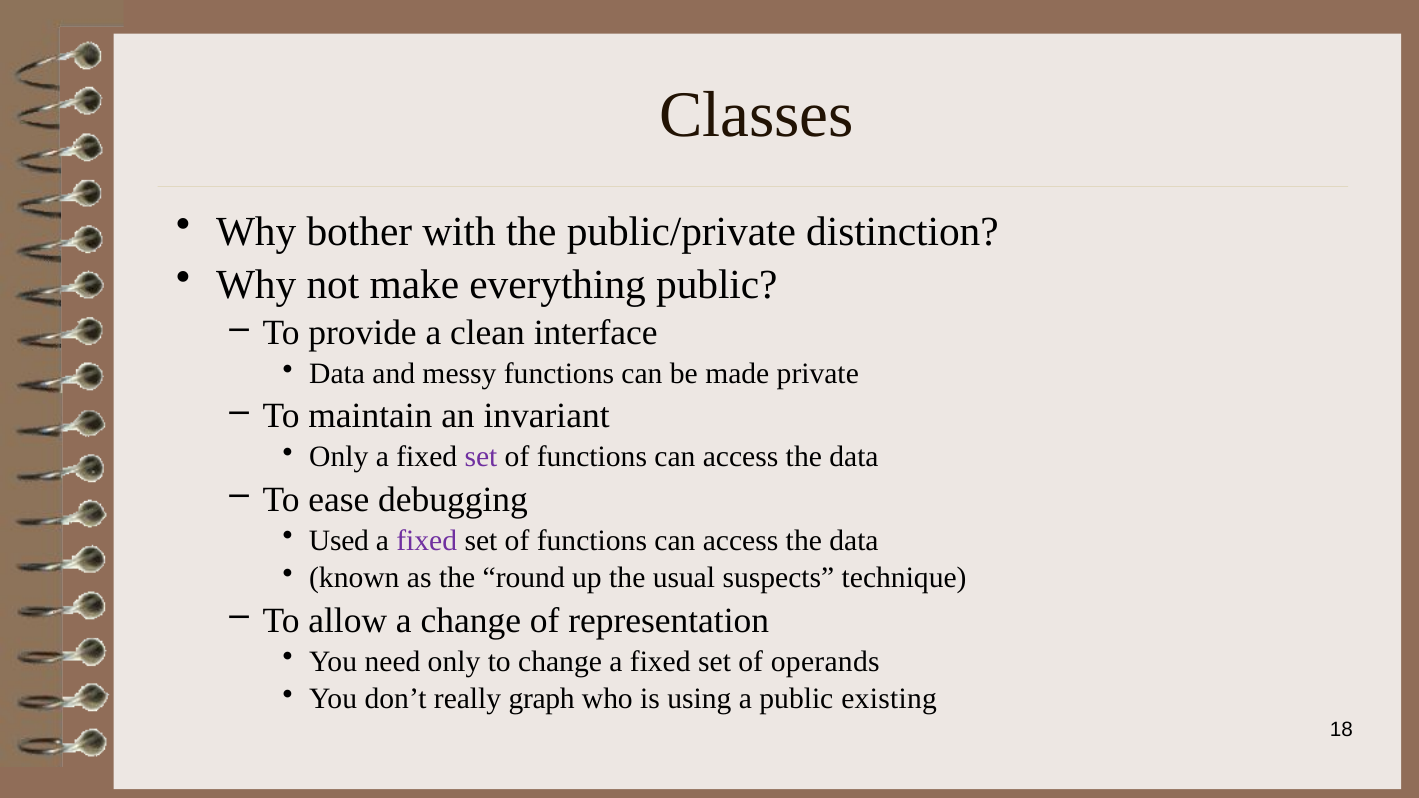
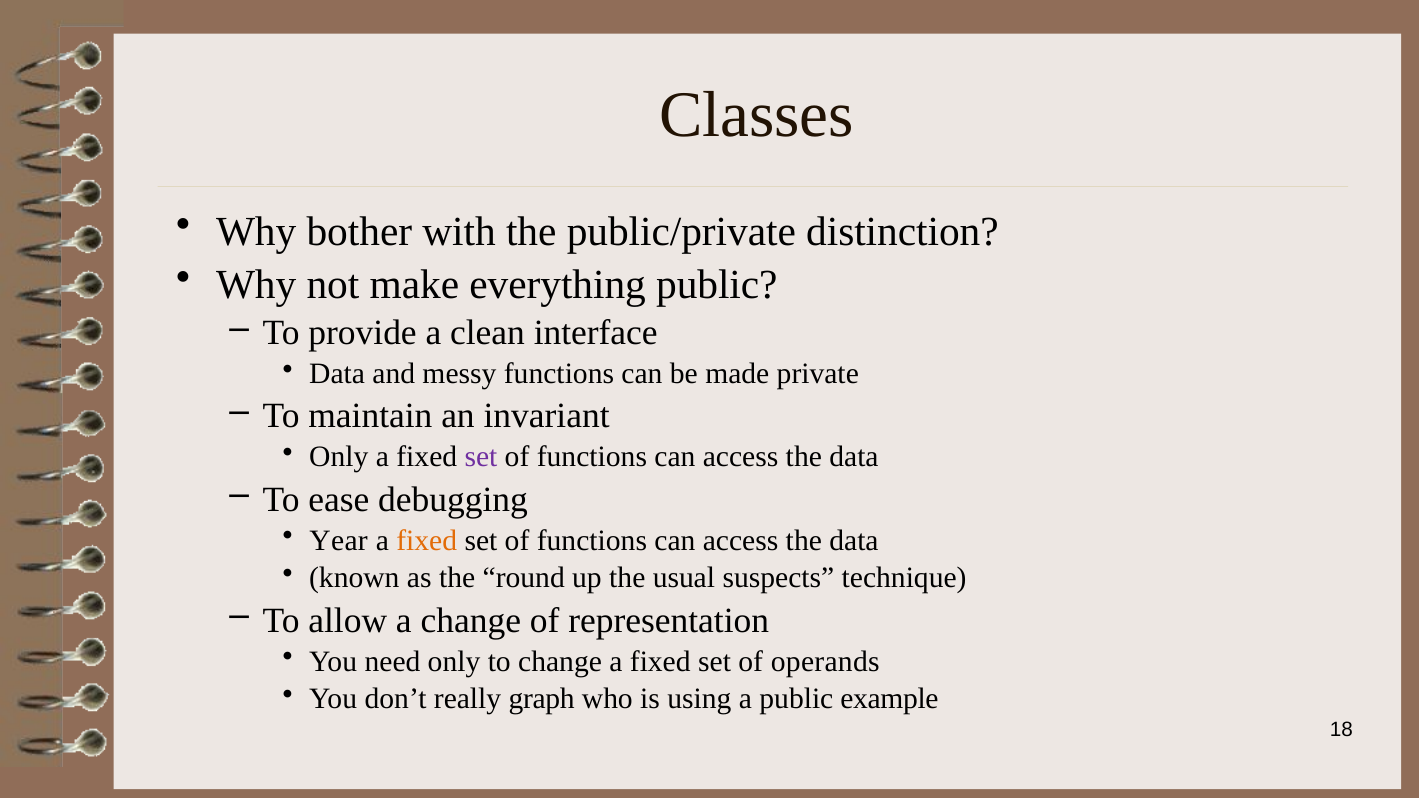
Used: Used -> Year (339, 541)
fixed colour: purple -> orange (427, 541)
existing: existing -> example (889, 699)
